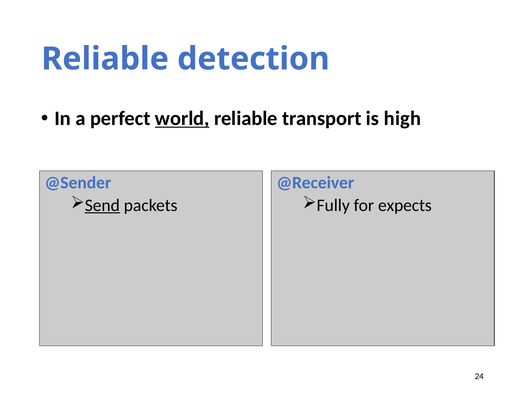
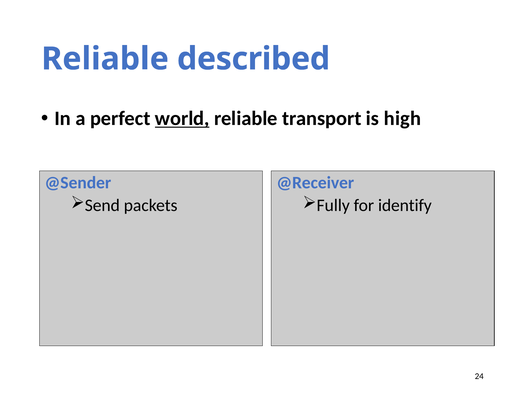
detection: detection -> described (254, 59)
Send underline: present -> none (102, 205)
expects: expects -> identify (405, 205)
